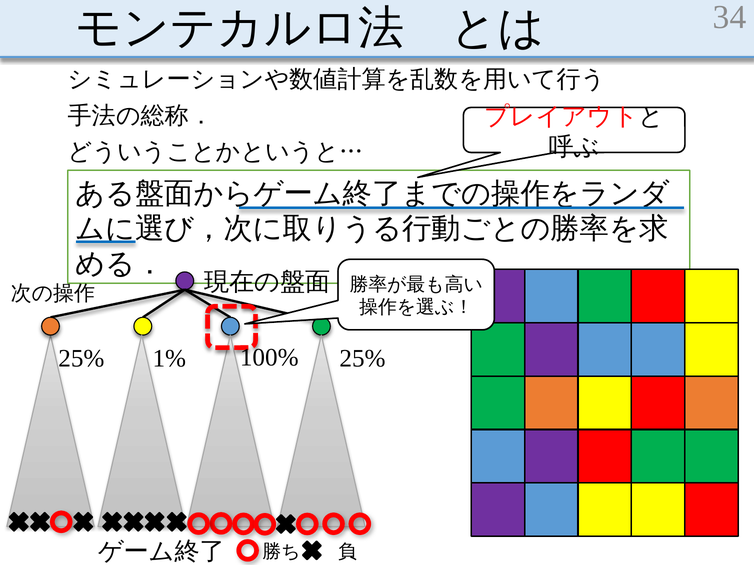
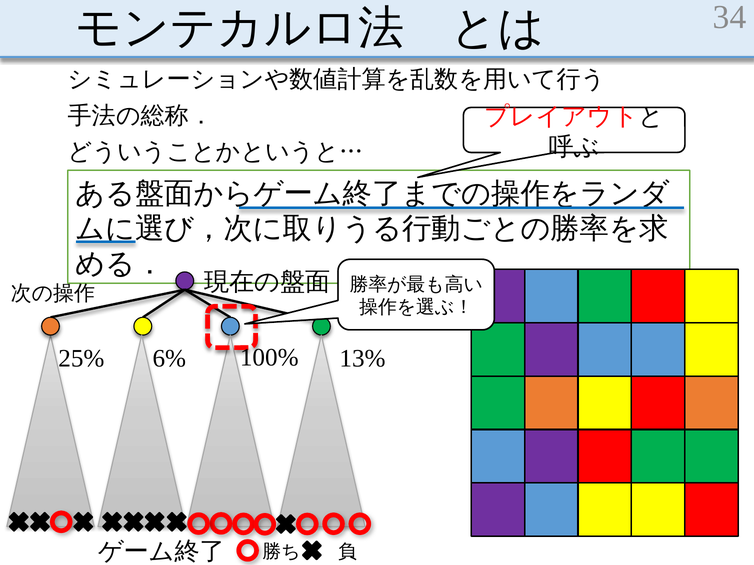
1%: 1% -> 6% (169, 359)
100% 25%: 25% -> 13% (362, 359)
